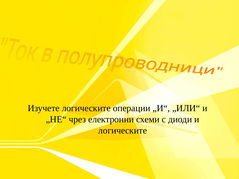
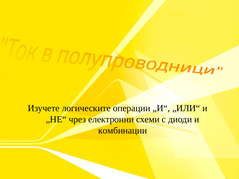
логическите: логическите -> комбинации (123, 131)
